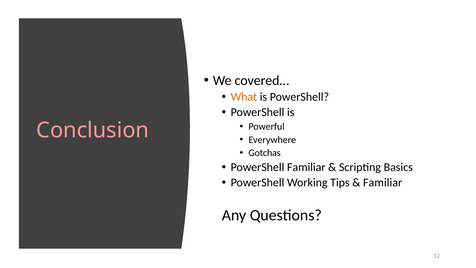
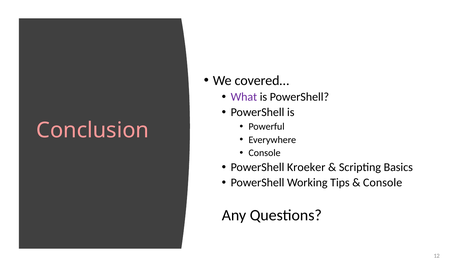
What colour: orange -> purple (244, 97)
Gotchas: Gotchas -> Console (265, 153)
PowerShell Familiar: Familiar -> Kroeker (306, 167)
Familiar: Familiar -> Console (383, 182)
